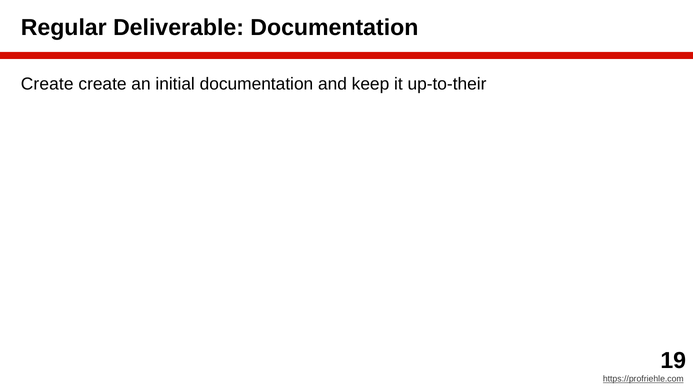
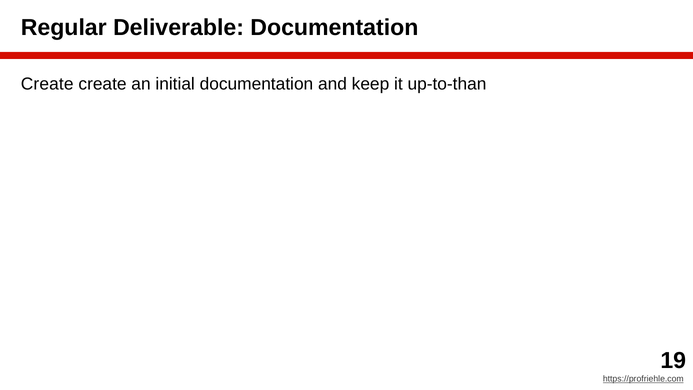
up-to-their: up-to-their -> up-to-than (447, 84)
